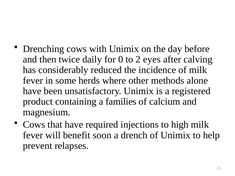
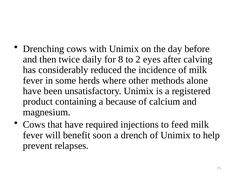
0: 0 -> 8 (121, 59)
families: families -> because (121, 102)
high: high -> feed (180, 125)
